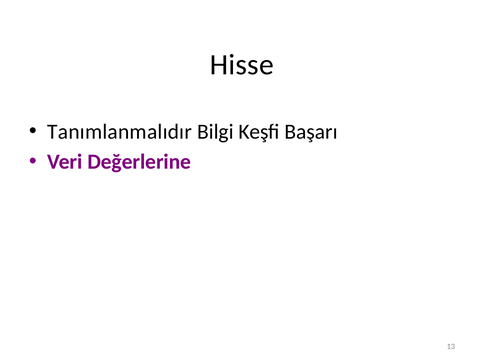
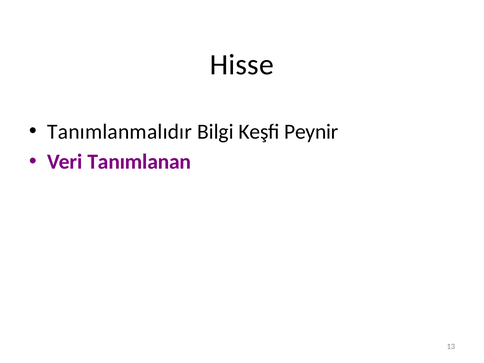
Başarı: Başarı -> Peynir (311, 132)
Değerlerine: Değerlerine -> Tanımlanan (139, 162)
